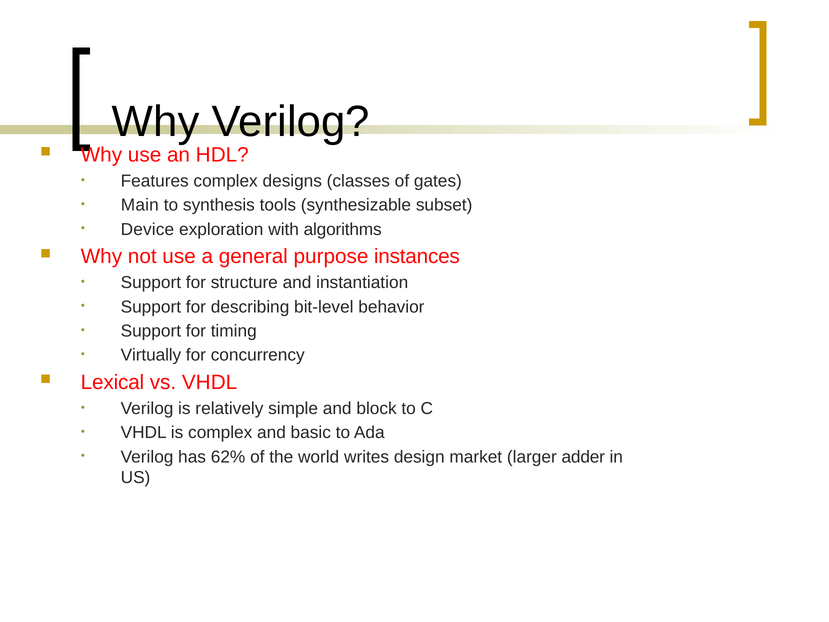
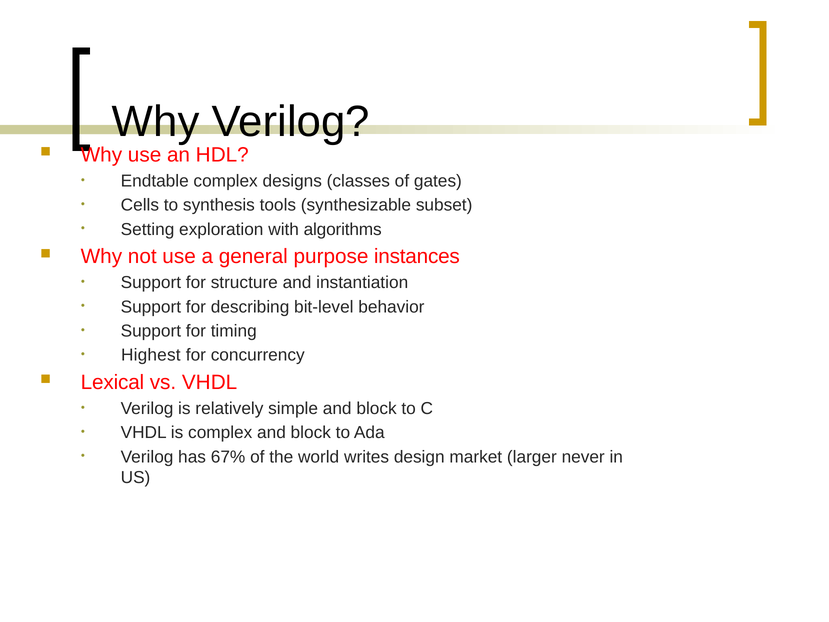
Features: Features -> Endtable (155, 181)
Main: Main -> Cells (140, 205)
Device: Device -> Setting (148, 229)
Virtually: Virtually -> Highest (151, 355)
complex and basic: basic -> block (311, 432)
62%: 62% -> 67% (228, 457)
adder: adder -> never (583, 457)
